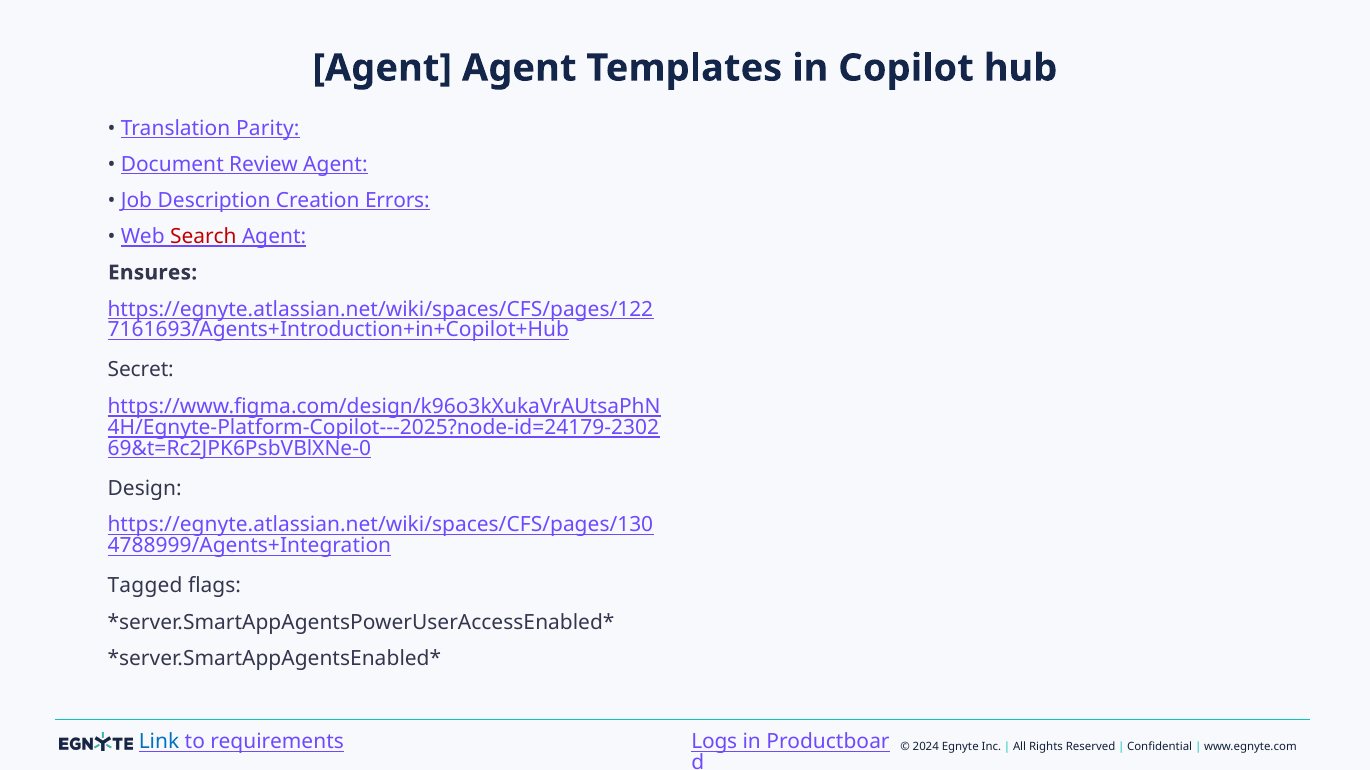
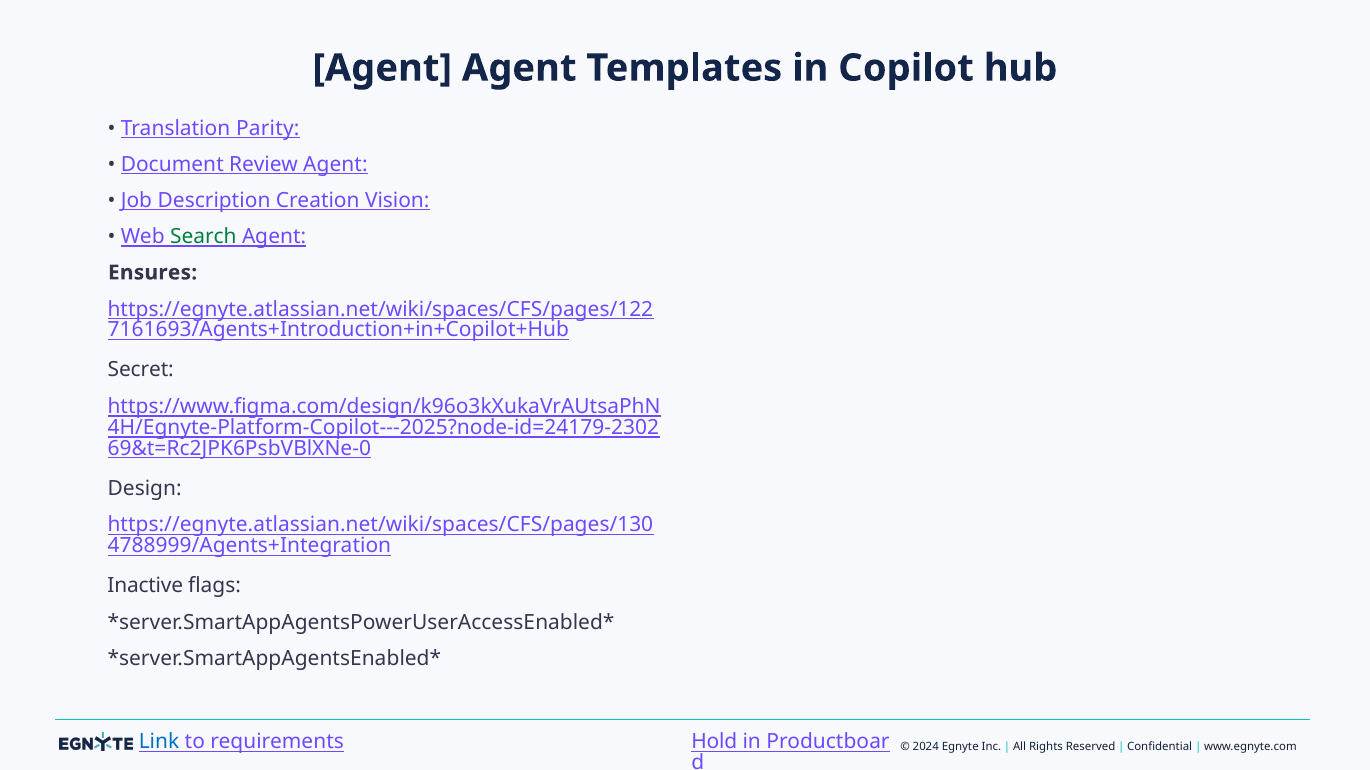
Errors: Errors -> Vision (397, 201)
Search colour: red -> green (203, 237)
Tagged: Tagged -> Inactive (145, 586)
Logs: Logs -> Hold (714, 742)
